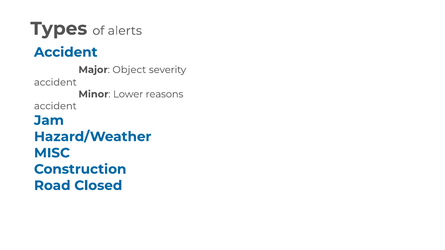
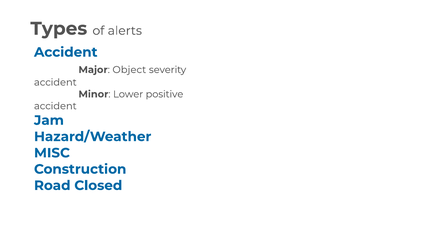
reasons: reasons -> positive (164, 94)
